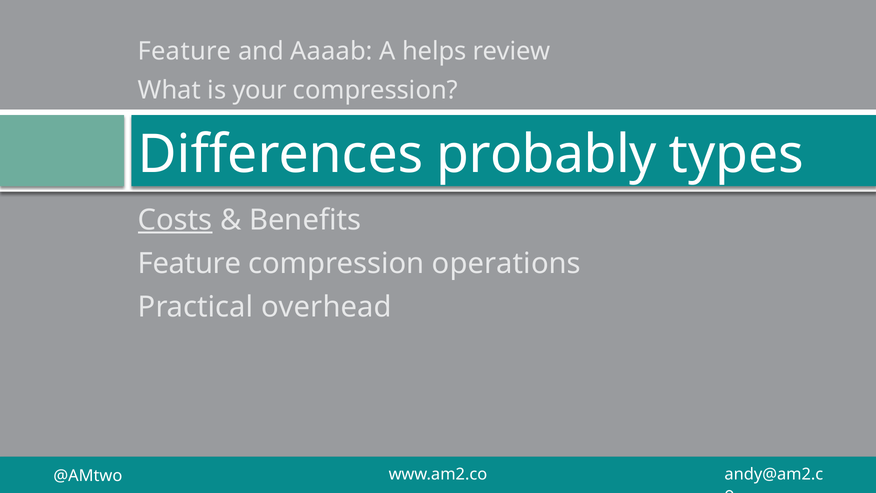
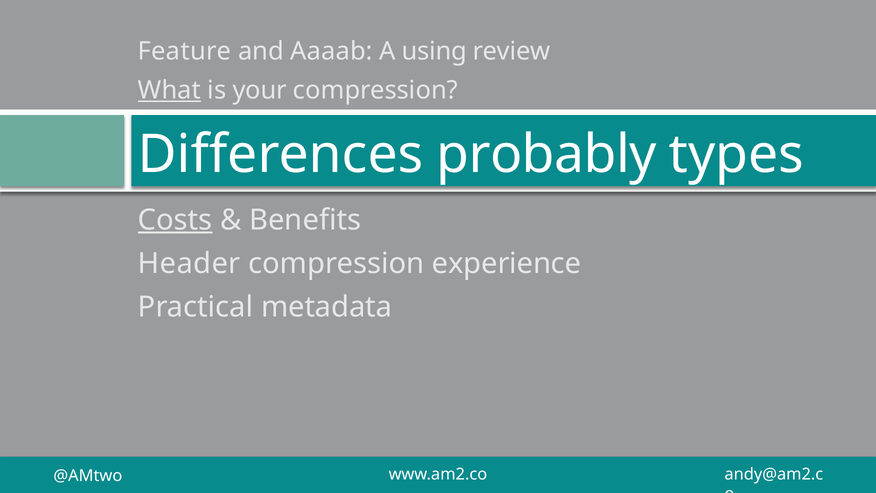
helps: helps -> using (434, 51)
What underline: none -> present (169, 90)
Feature: Feature -> Header (189, 263)
operations: operations -> experience (507, 263)
overhead: overhead -> metadata (327, 307)
